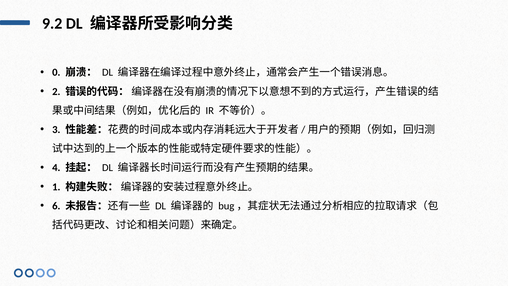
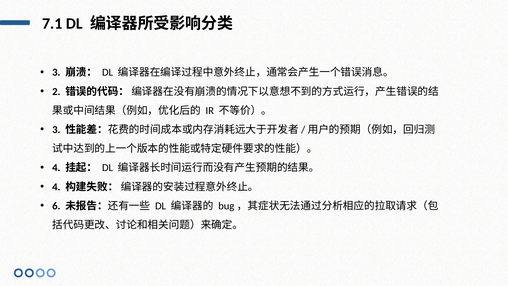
9.2: 9.2 -> 7.1 (52, 24)
0: 0 -> 3 (56, 72)
1: 1 -> 4 (56, 187)
